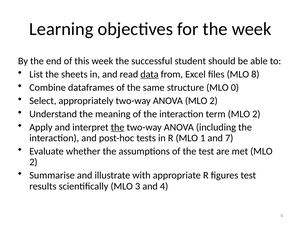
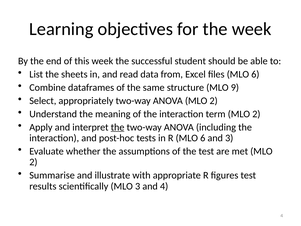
data underline: present -> none (149, 74)
files MLO 8: 8 -> 6 (255, 74)
0: 0 -> 9 (235, 87)
R MLO 1: 1 -> 6 (203, 138)
and 7: 7 -> 3 (229, 138)
